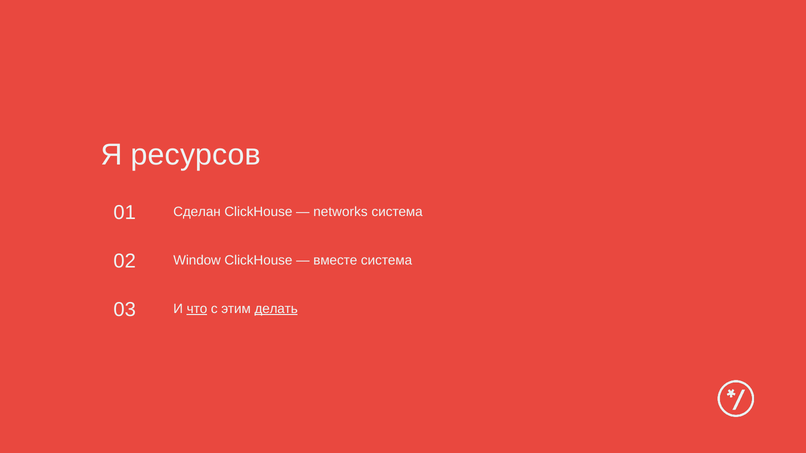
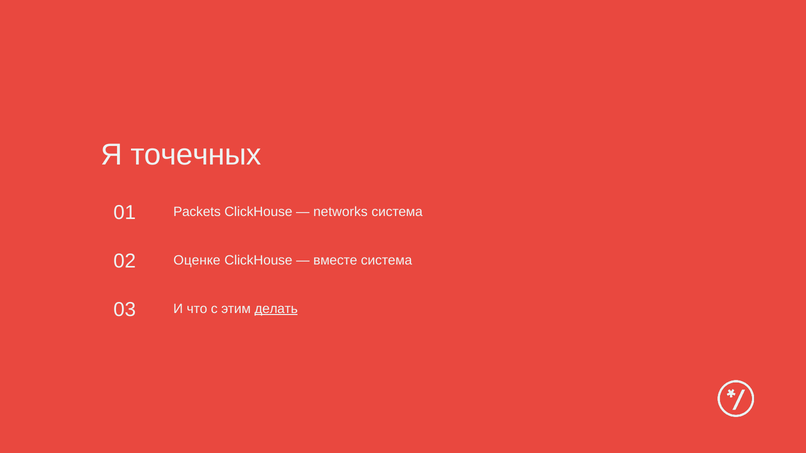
ресурсов: ресурсов -> точечных (196, 155)
Сделан: Сделан -> Packets (197, 212)
Window: Window -> Оценке (197, 261)
что underline: present -> none (197, 309)
